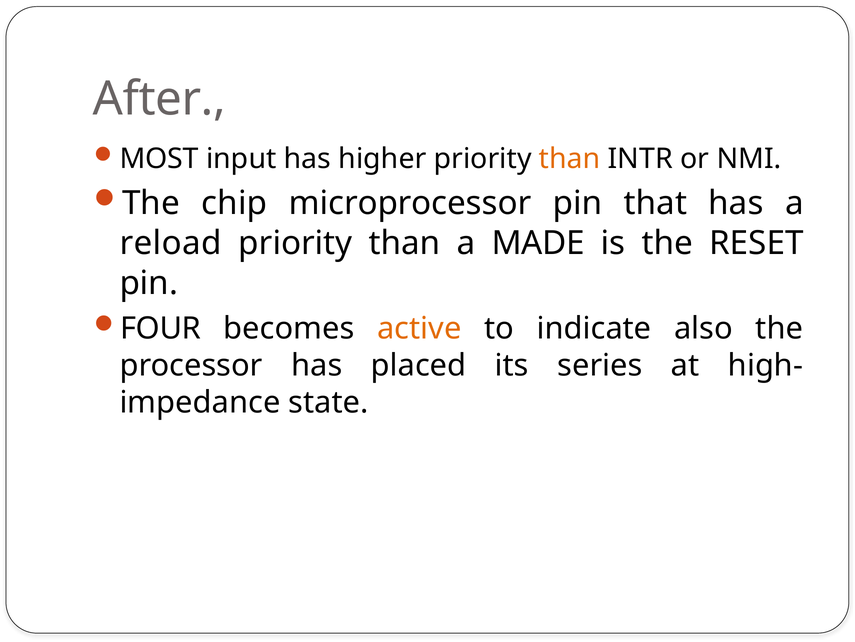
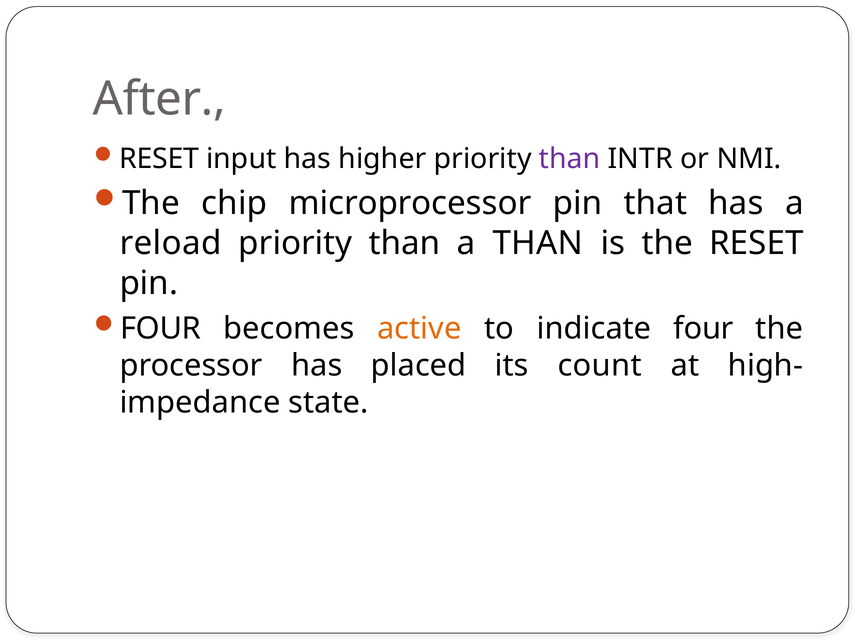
MOST: MOST -> RESET (159, 159)
than colour: orange -> purple (570, 159)
a MADE: MADE -> THAN (538, 243)
indicate also: also -> four (704, 328)
series: series -> count (600, 365)
